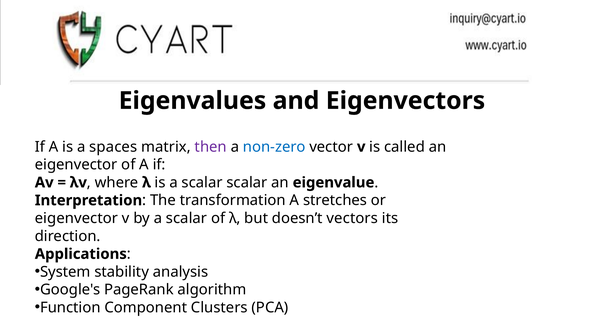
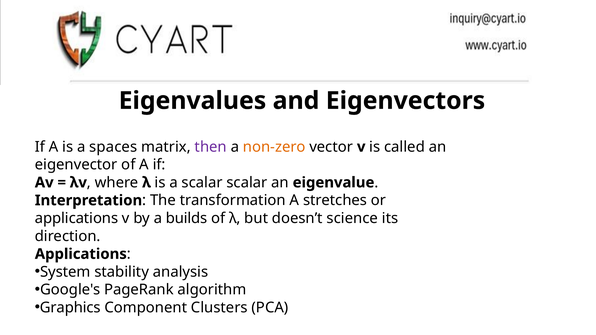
non-zero colour: blue -> orange (274, 147)
eigenvector: eigenvector -> applications (76, 218)
by a scalar: scalar -> builds (187, 218)
vectors: vectors -> science (352, 218)
Function: Function -> Graphics (70, 308)
